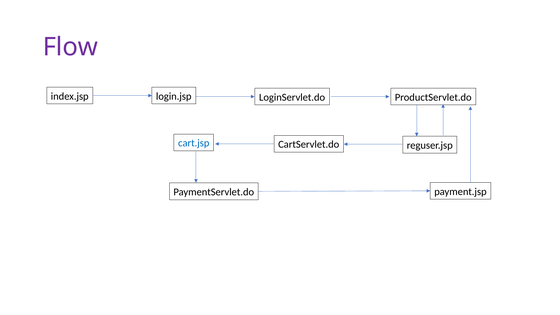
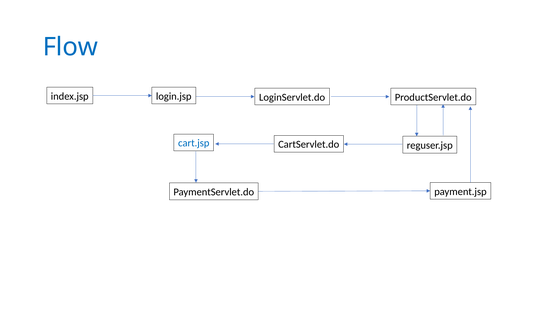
Flow colour: purple -> blue (70, 47)
